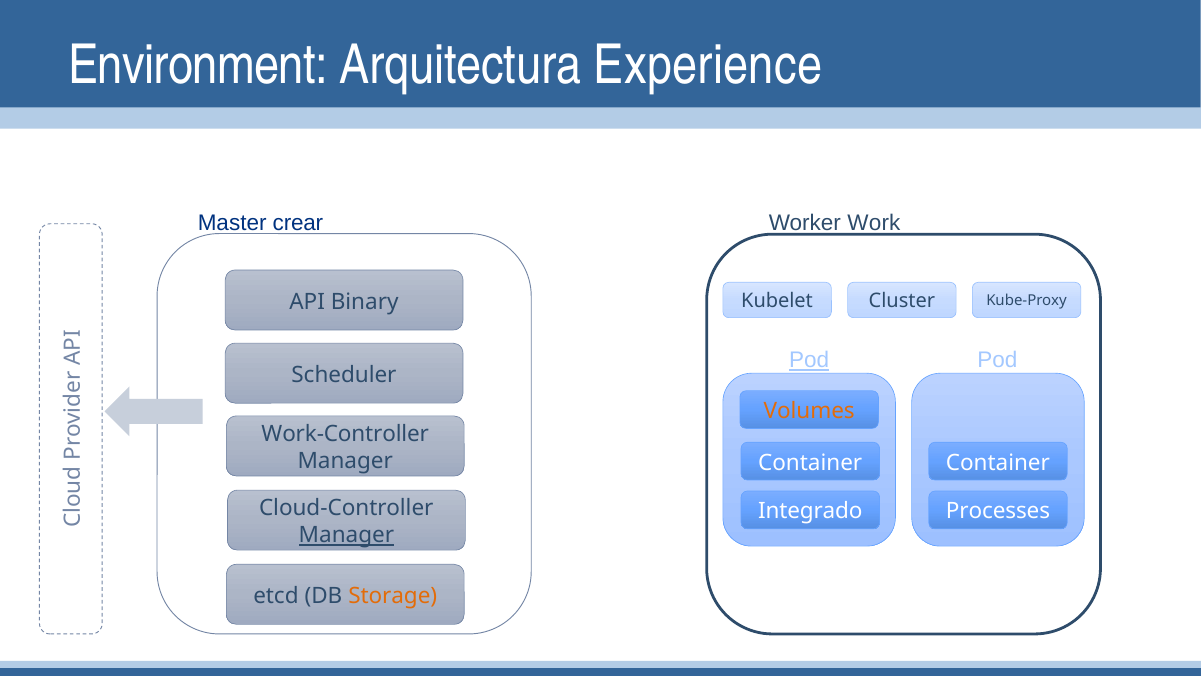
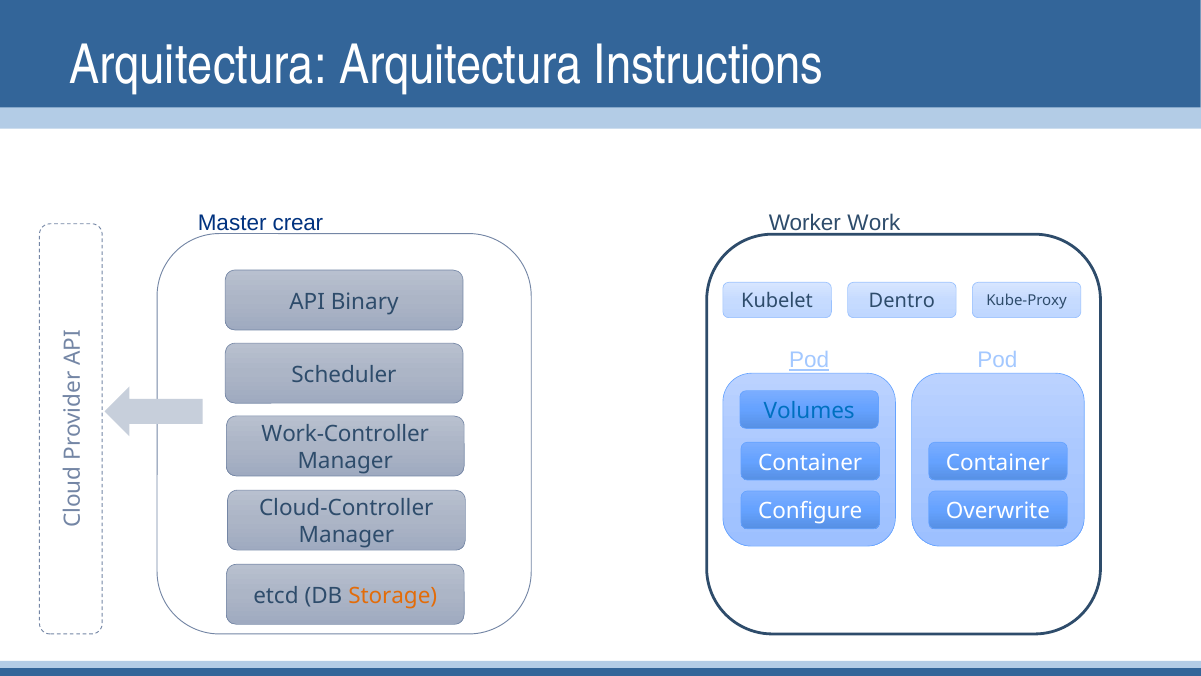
Environment: Environment -> Arquitectura (198, 65)
Experience: Experience -> Instructions (708, 65)
Cluster: Cluster -> Dentro (902, 301)
Volumes colour: orange -> blue (809, 411)
Integrado: Integrado -> Configure (810, 511)
Processes: Processes -> Overwrite (998, 511)
Manager underline: present -> none (346, 535)
